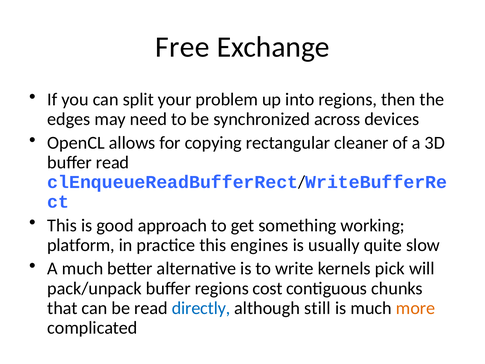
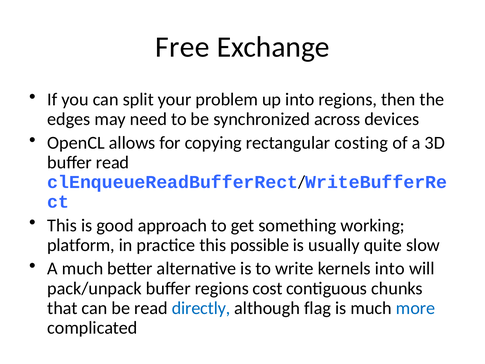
cleaner: cleaner -> costing (361, 143)
engines: engines -> possible (260, 245)
kernels pick: pick -> into (390, 268)
still: still -> flag (318, 308)
more colour: orange -> blue (416, 308)
